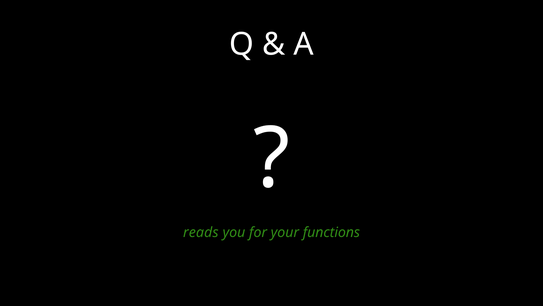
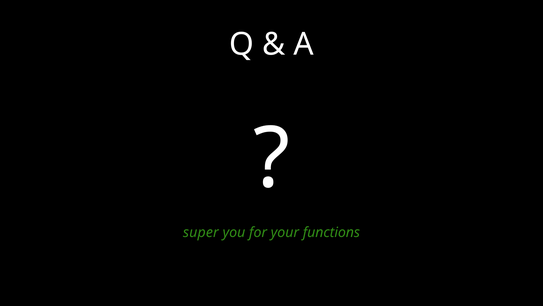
reads: reads -> super (201, 232)
